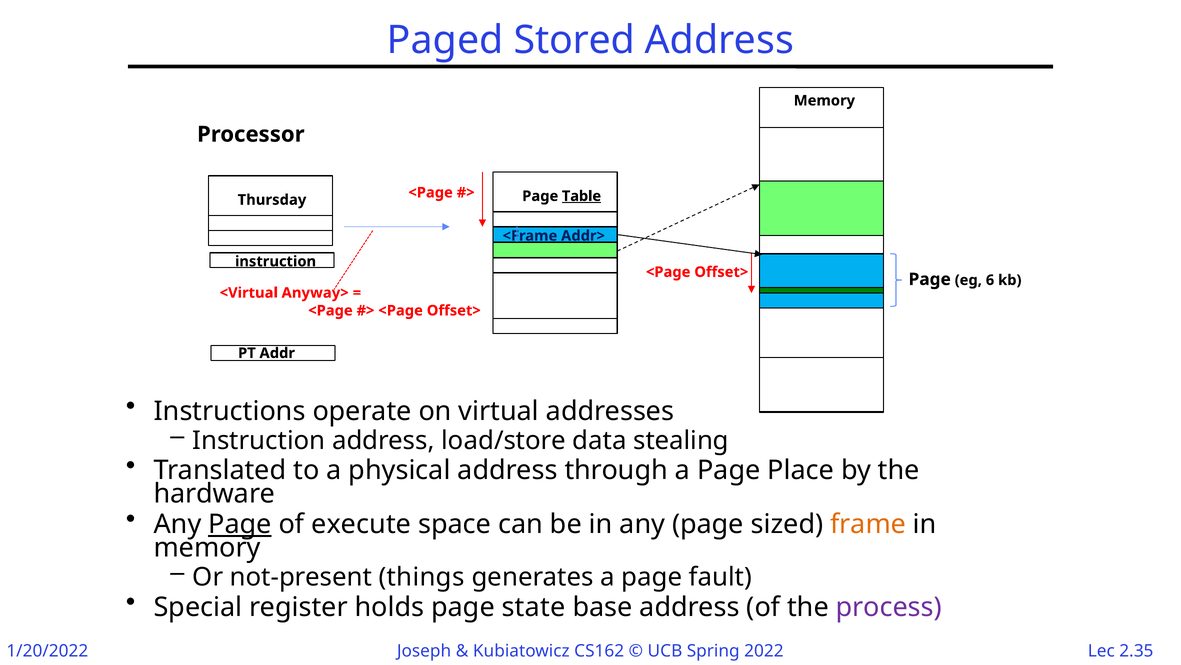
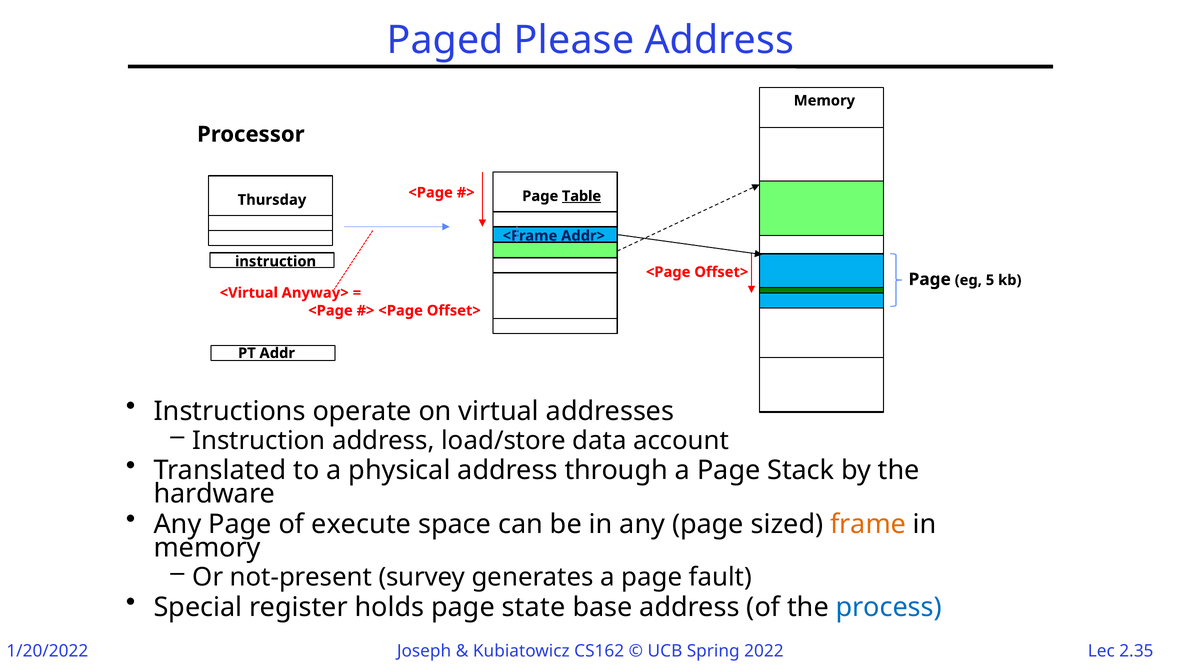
Stored: Stored -> Please (574, 40)
6: 6 -> 5 (990, 280)
stealing: stealing -> account (681, 440)
Place: Place -> Stack (801, 470)
Page underline: present -> none (240, 524)
things: things -> survey (422, 577)
process colour: purple -> blue (889, 606)
